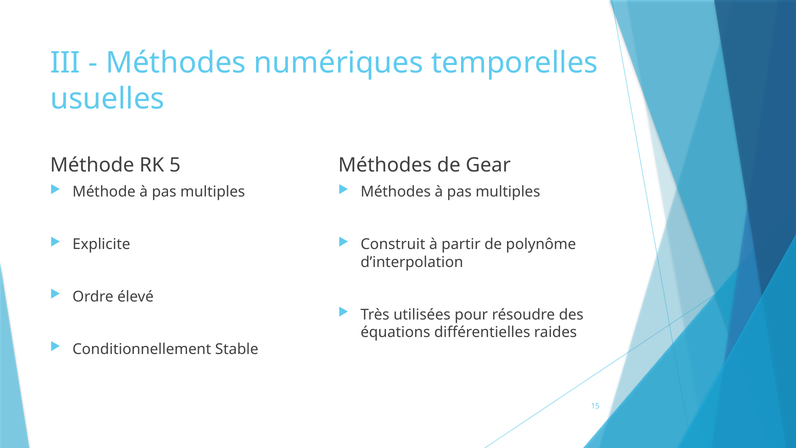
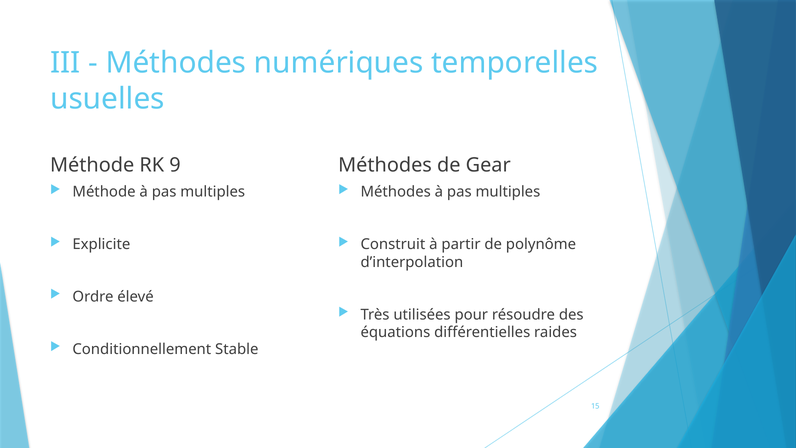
5: 5 -> 9 (175, 165)
